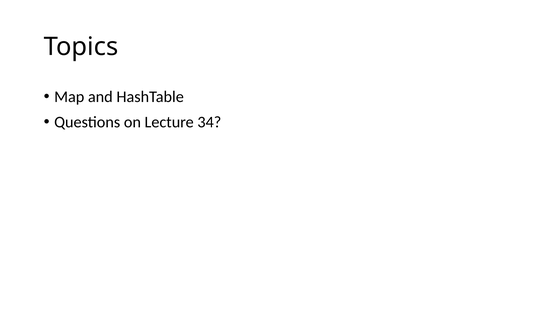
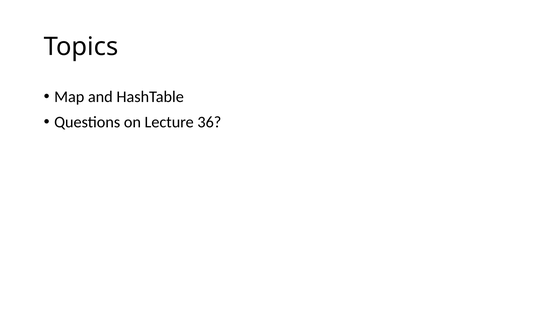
34: 34 -> 36 (209, 122)
